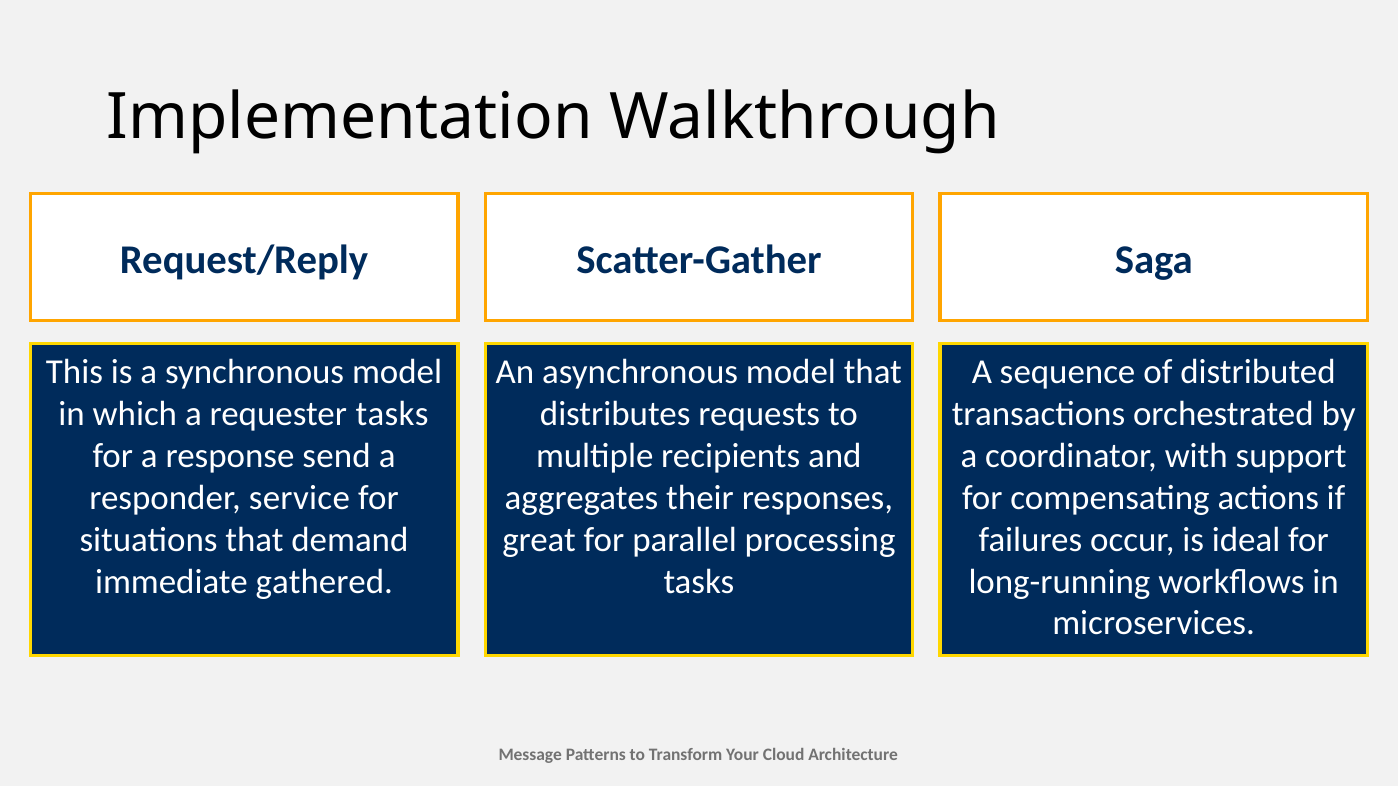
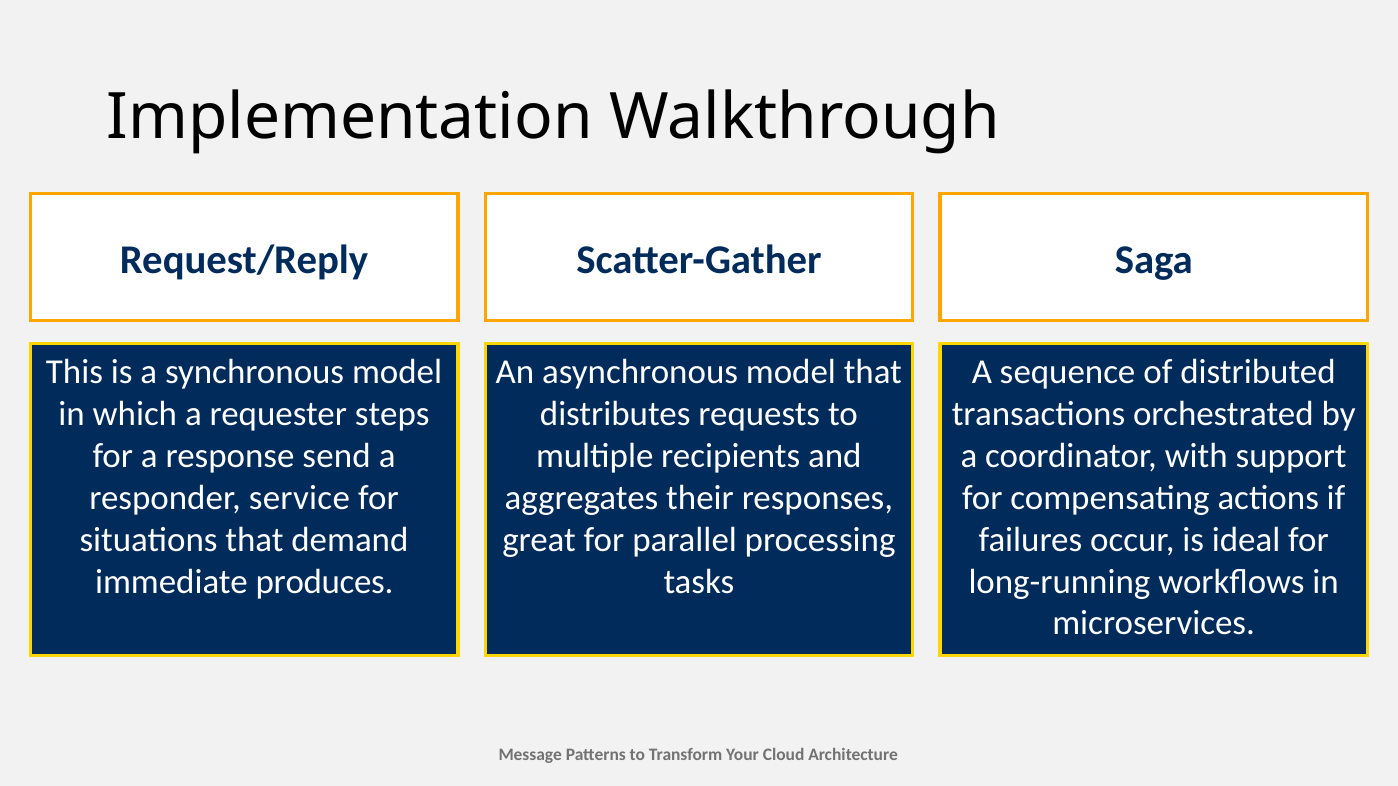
requester tasks: tasks -> steps (392, 414)
gathered: gathered -> produces (325, 582)
